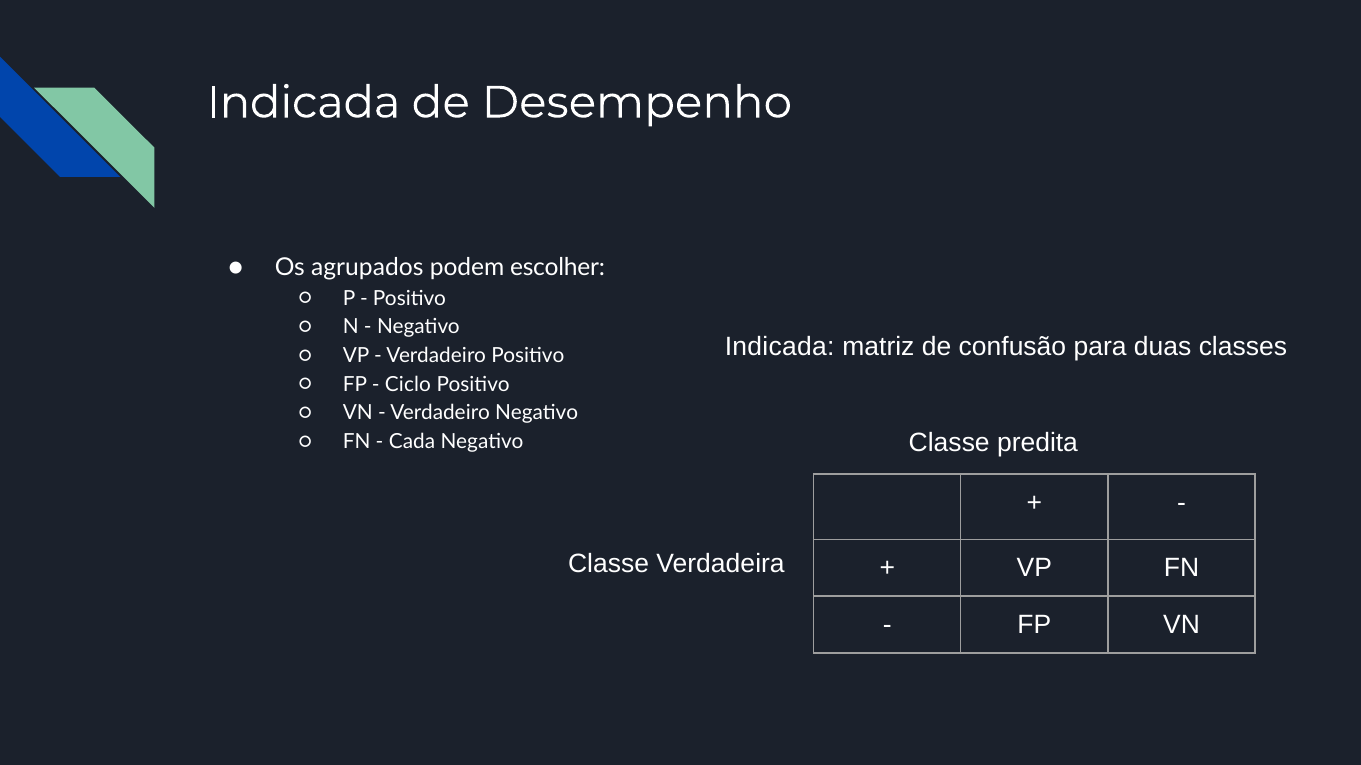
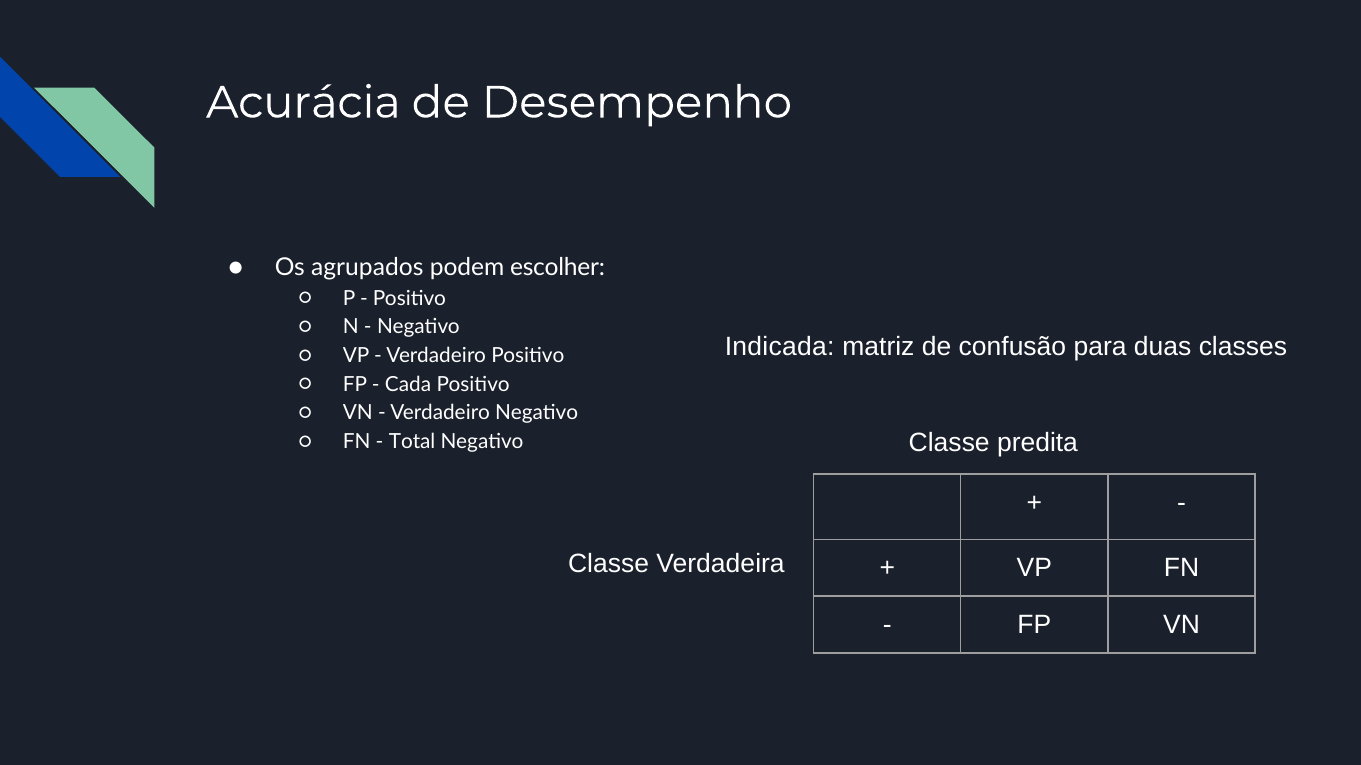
Indicada: Indicada -> Acurácia (303, 103)
Ciclo: Ciclo -> Cada (408, 384)
Cada: Cada -> Total (412, 442)
